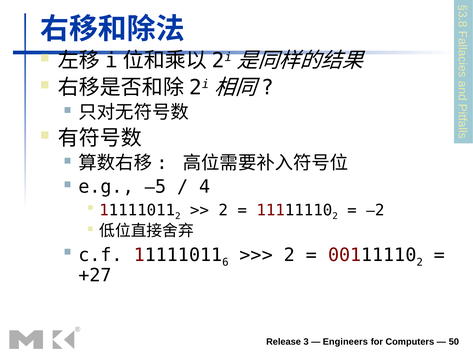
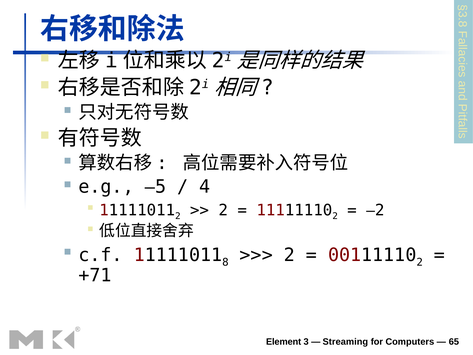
6: 6 -> 8 (225, 262)
+27: +27 -> +71 (95, 275)
Release: Release -> Element (284, 341)
Engineers: Engineers -> Streaming (345, 341)
50: 50 -> 65 (454, 341)
